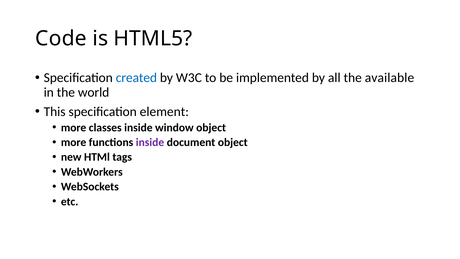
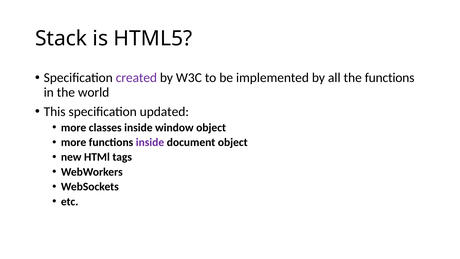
Code: Code -> Stack (61, 39)
created colour: blue -> purple (136, 78)
the available: available -> functions (390, 78)
element: element -> updated (164, 112)
